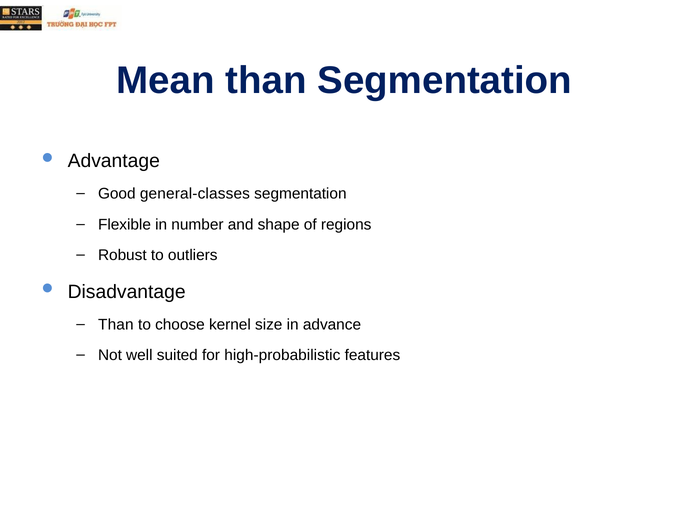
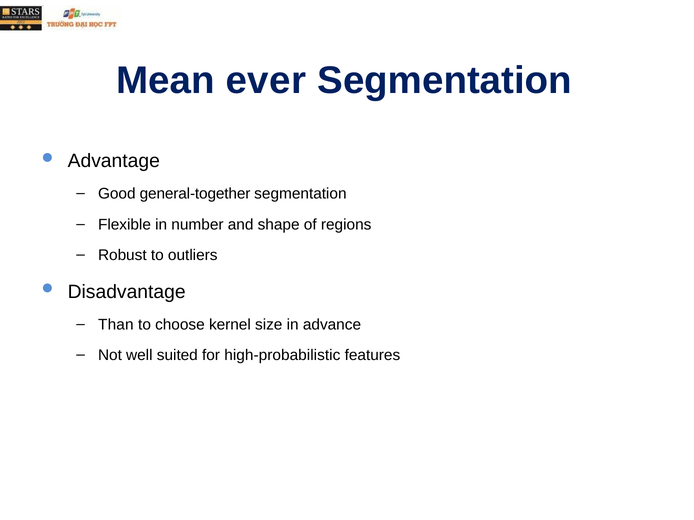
Mean than: than -> ever (266, 81)
general-classes: general-classes -> general-together (195, 194)
